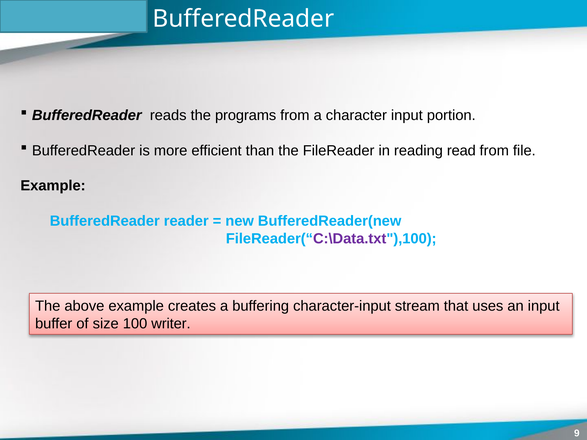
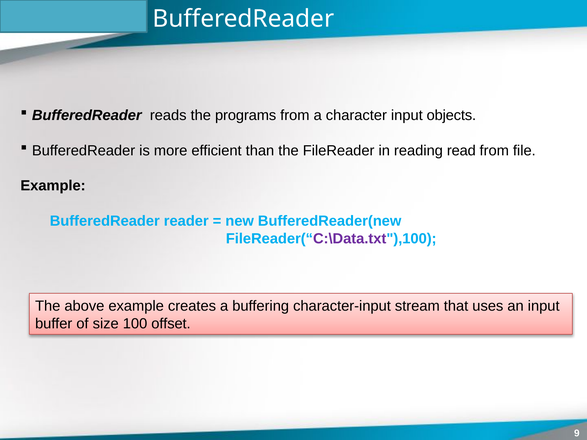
portion: portion -> objects (451, 115)
writer: writer -> offset (171, 324)
